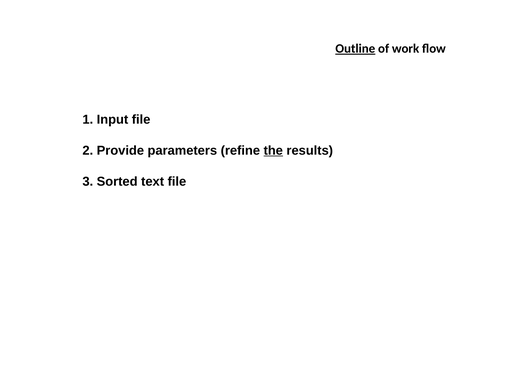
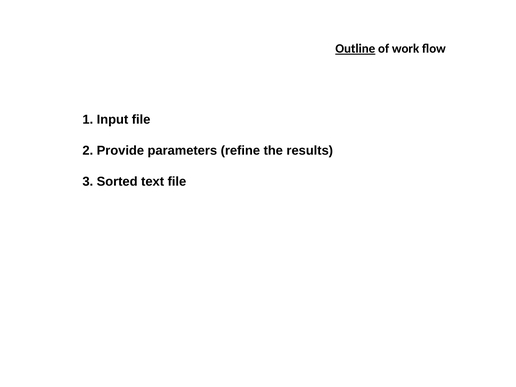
the underline: present -> none (273, 150)
